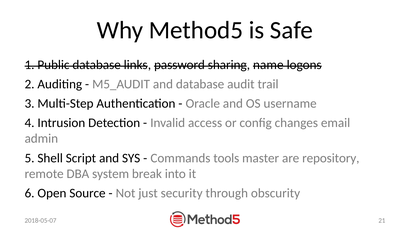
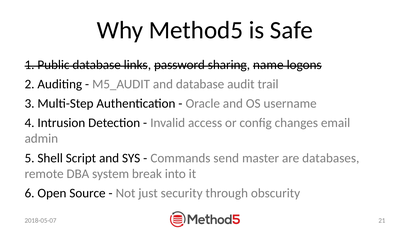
tools: tools -> send (226, 158)
repository: repository -> databases (331, 158)
